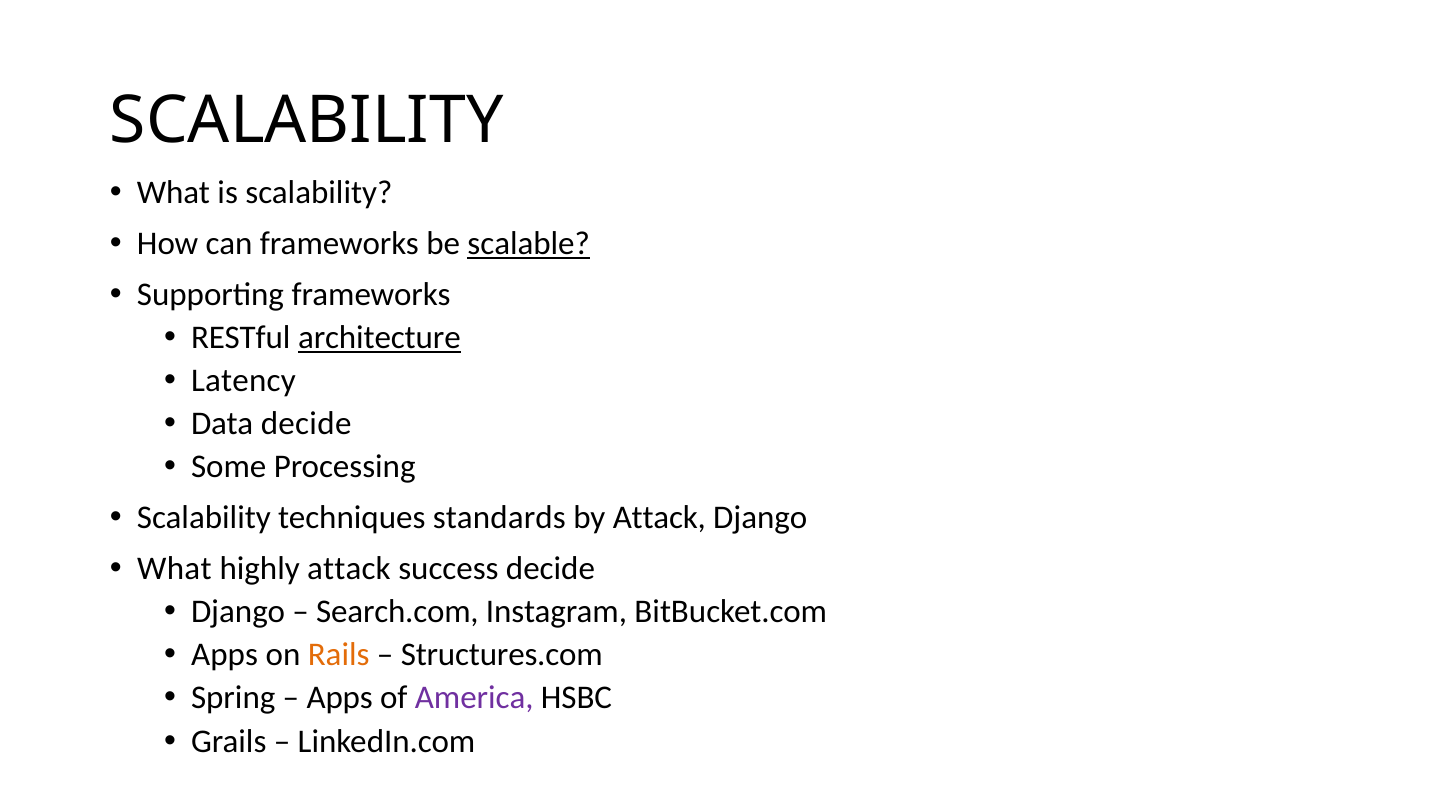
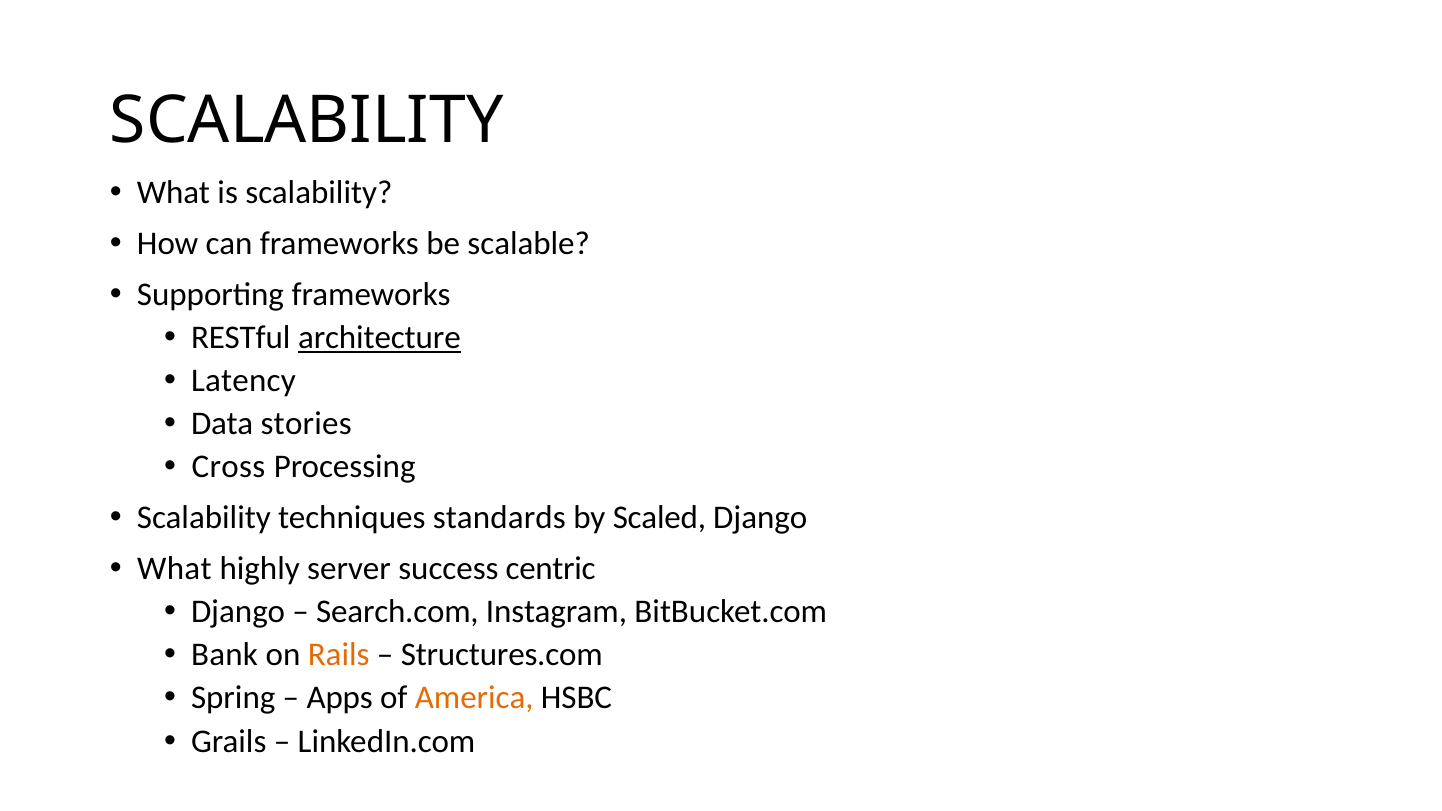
scalable underline: present -> none (529, 244)
Data decide: decide -> stories (306, 424)
Some: Some -> Cross (228, 467)
by Attack: Attack -> Scaled (659, 518)
highly attack: attack -> server (349, 569)
success decide: decide -> centric (551, 569)
Apps: Apps -> Bank (225, 655)
America colour: purple -> orange (474, 698)
